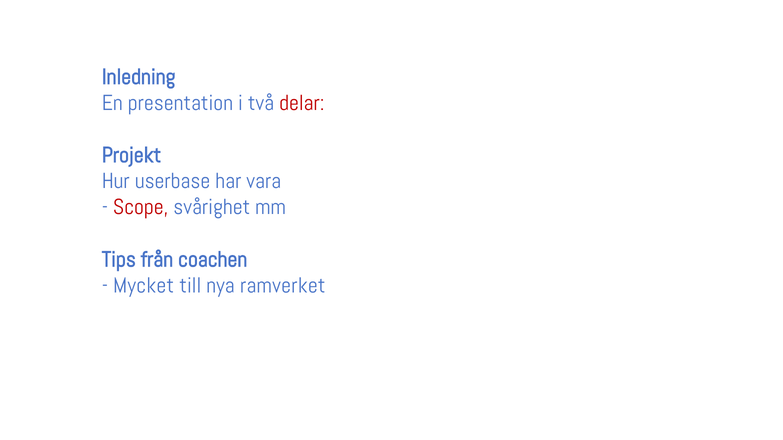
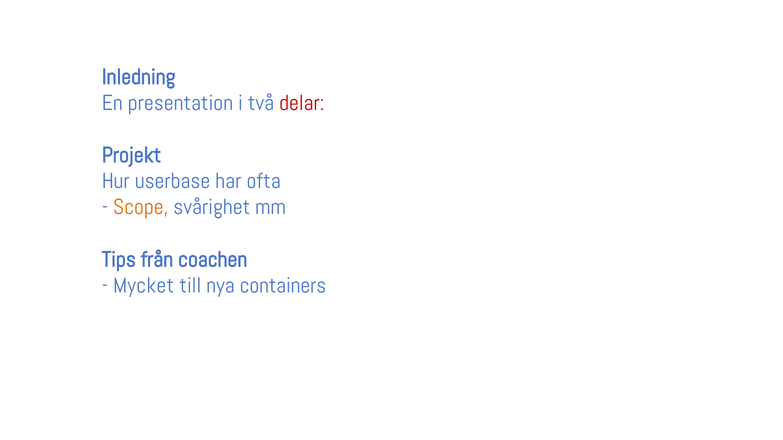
vara: vara -> ofta (264, 181)
Scope colour: red -> orange (141, 207)
ramverket: ramverket -> containers (283, 286)
